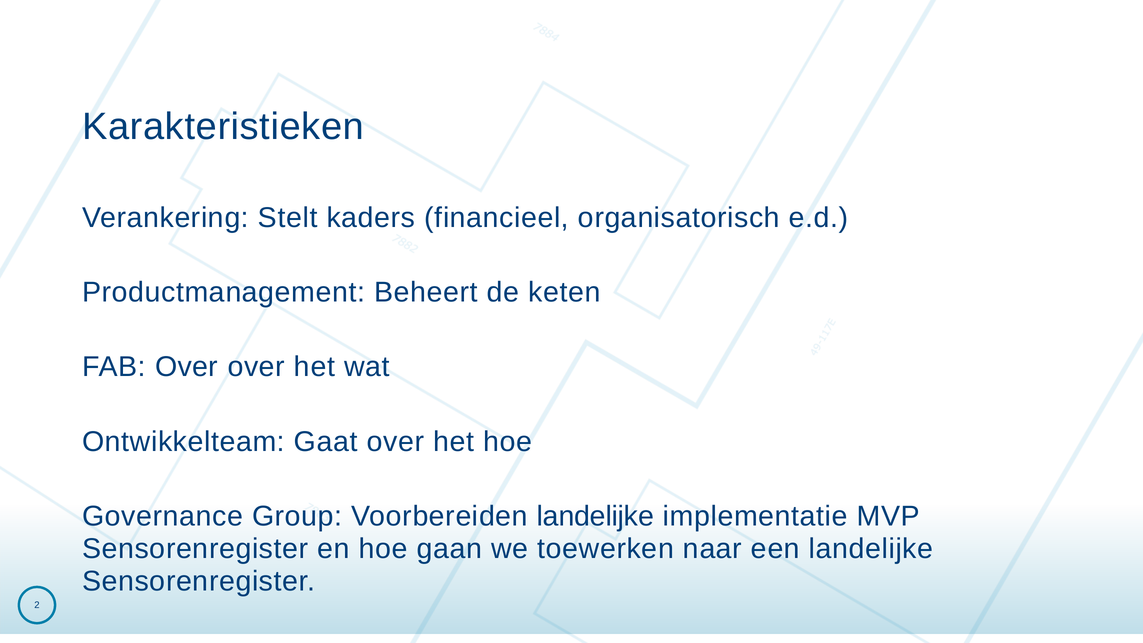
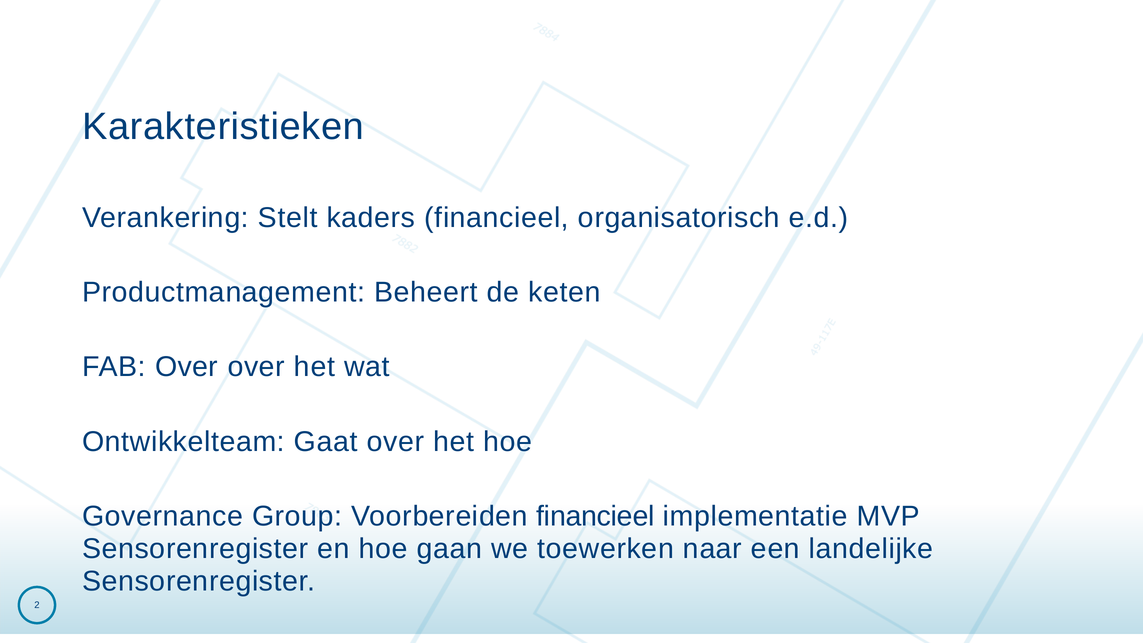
Voorbereiden landelijke: landelijke -> financieel (595, 516)
